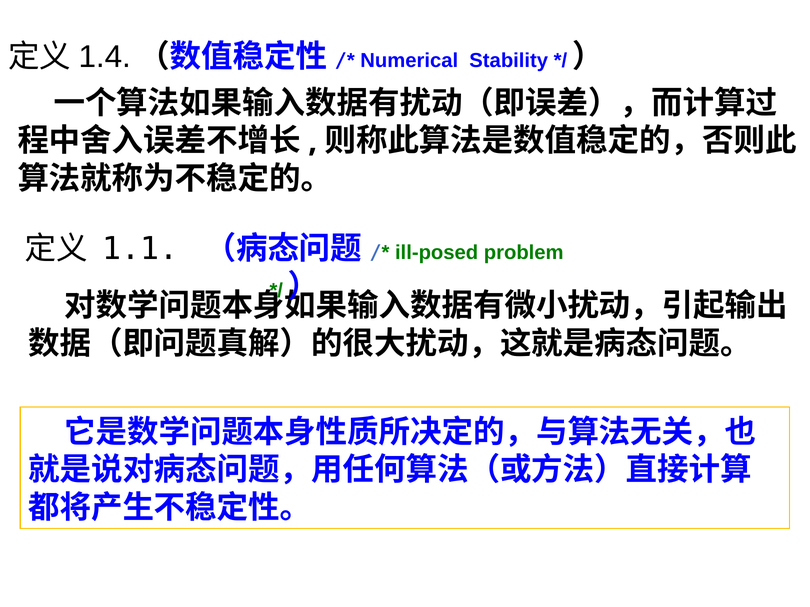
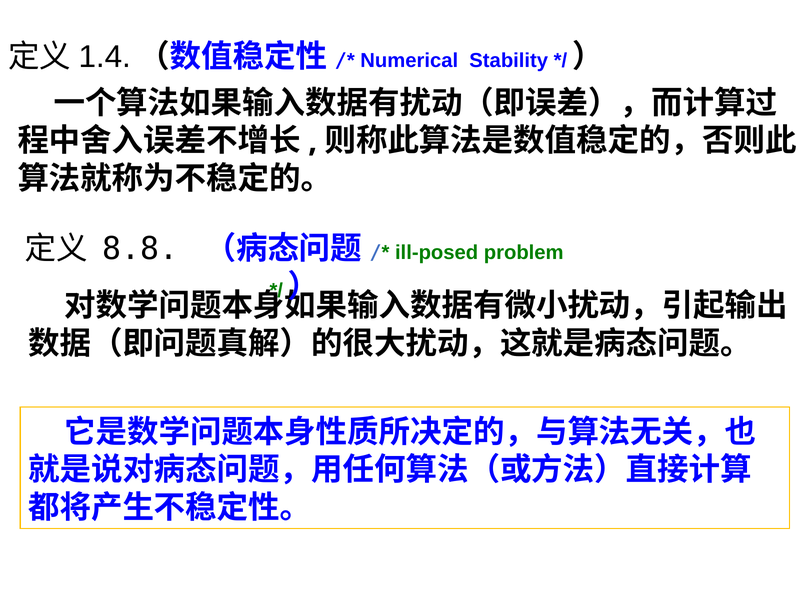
1.1: 1.1 -> 8.8 (140, 249)
